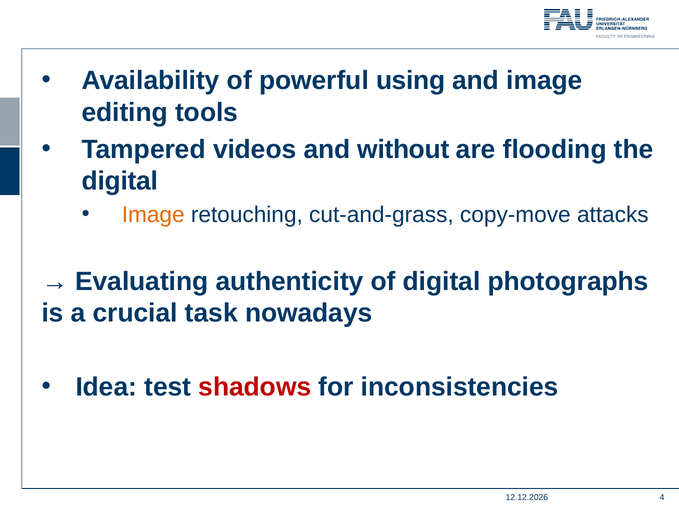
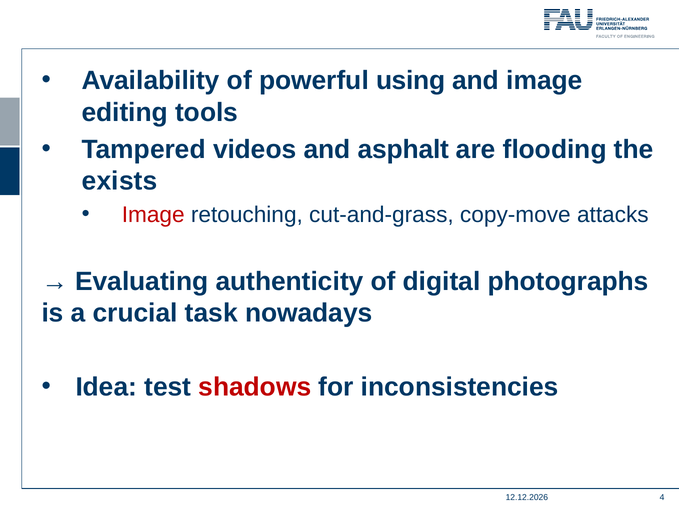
without: without -> asphalt (403, 149)
digital: digital -> exists (120, 181)
Image colour: orange -> red (153, 215)
